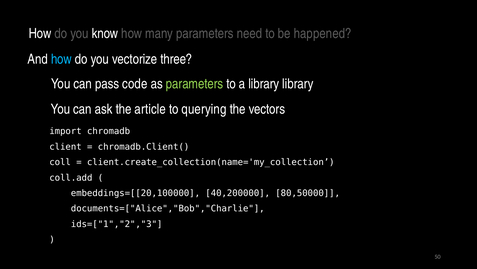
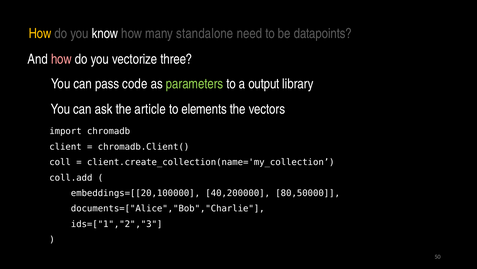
How colour: white -> yellow (40, 34)
many parameters: parameters -> standalone (205, 34)
happened: happened -> datapoints (323, 34)
how colour: light blue -> pink (61, 59)
a library: library -> output (264, 84)
querying: querying -> elements (204, 109)
